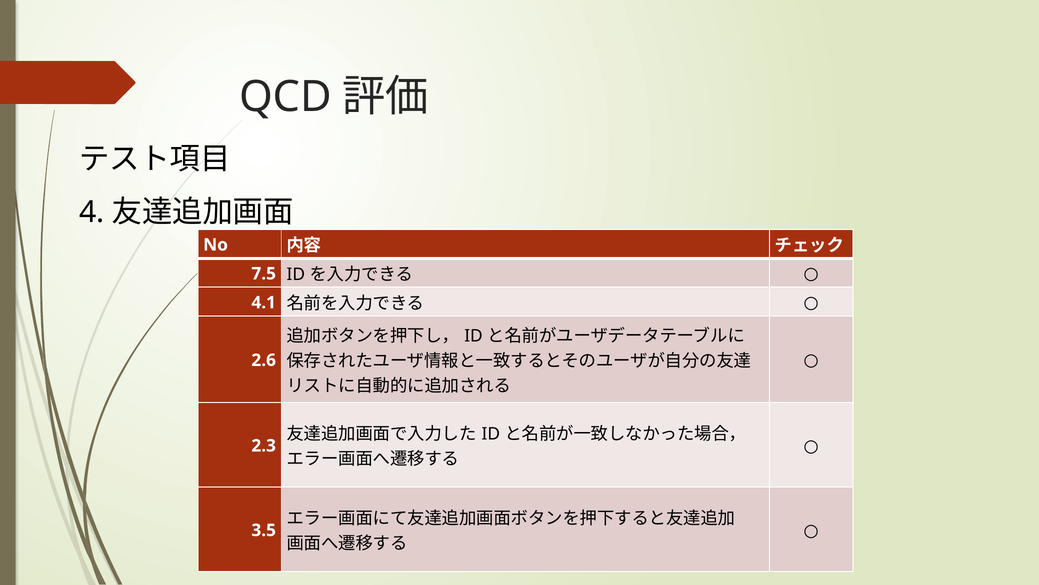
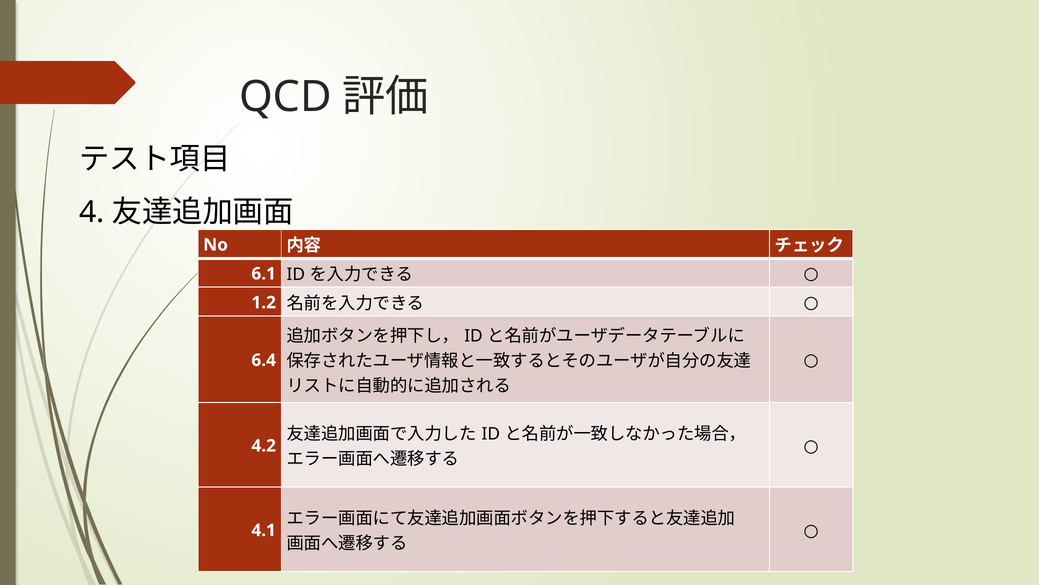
7.5: 7.5 -> 6.1 (264, 273)
4.1: 4.1 -> 1.2 (264, 302)
2.6: 2.6 -> 6.4 (264, 360)
2.3: 2.3 -> 4.2 (264, 445)
3.5: 3.5 -> 4.1 (264, 530)
